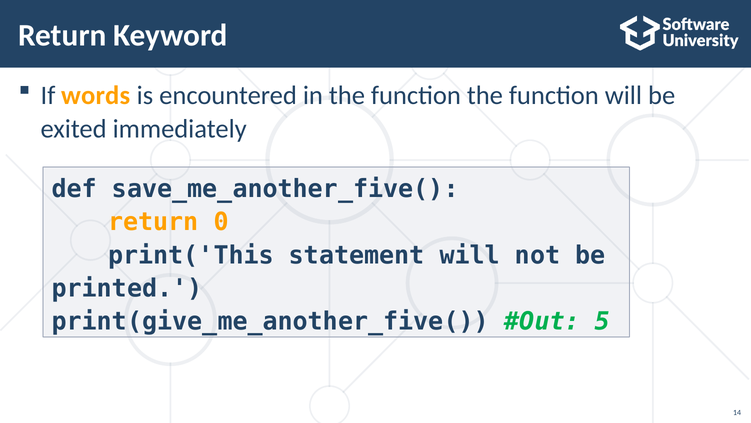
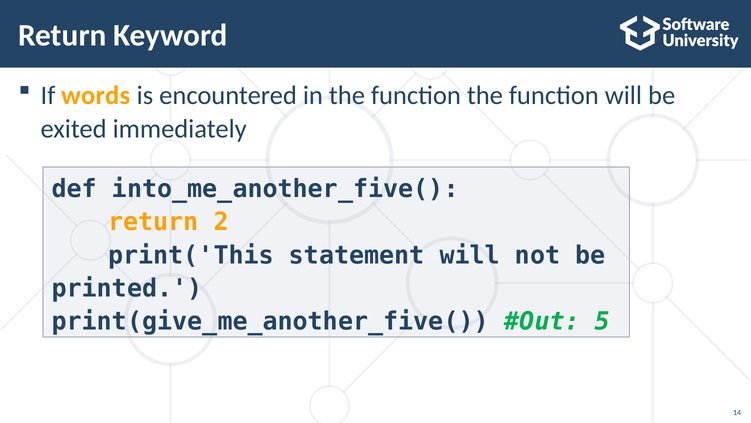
save_me_another_five(: save_me_another_five( -> into_me_another_five( (285, 189)
0: 0 -> 2 (221, 222)
